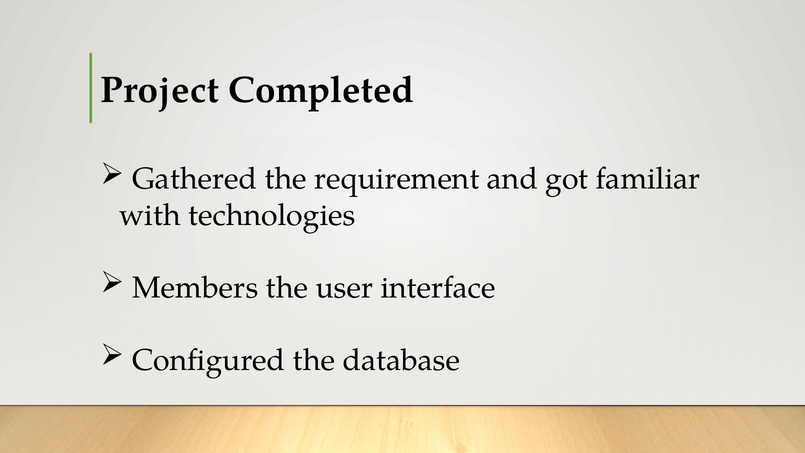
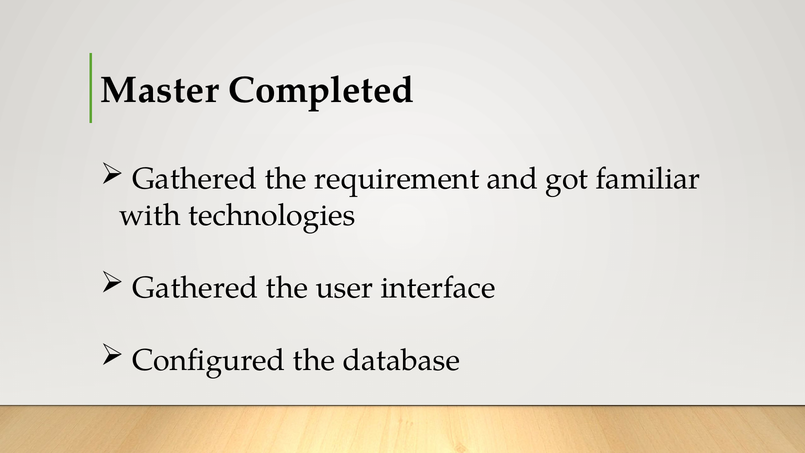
Project: Project -> Master (160, 90)
Members: Members -> Gathered (195, 288)
